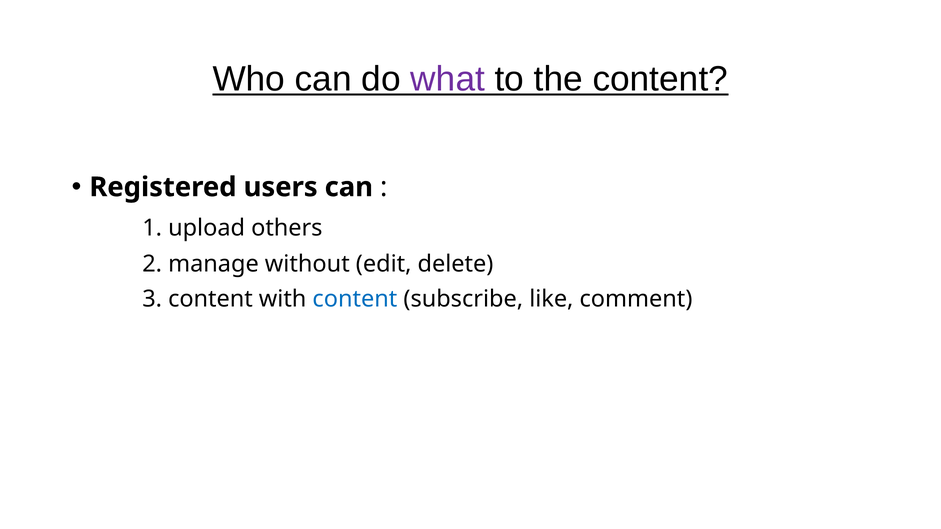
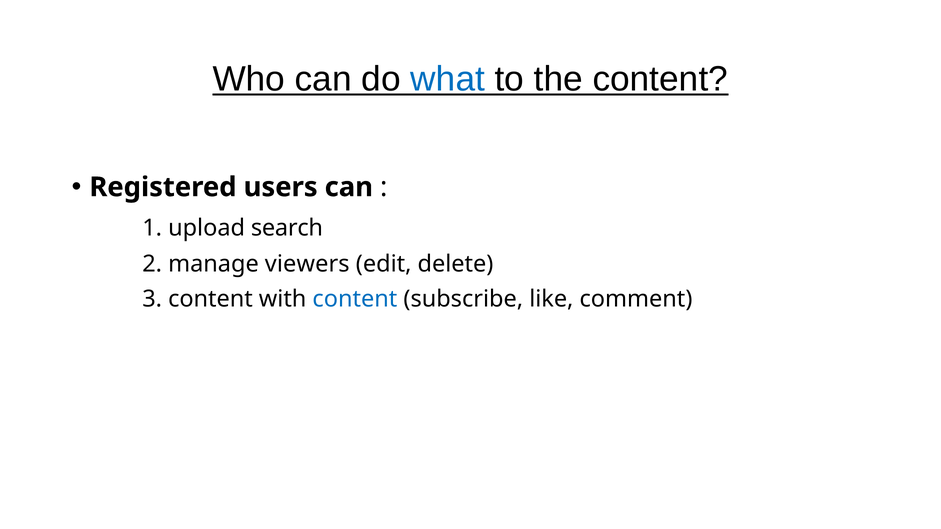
what colour: purple -> blue (448, 79)
others: others -> search (287, 228)
without: without -> viewers (307, 264)
